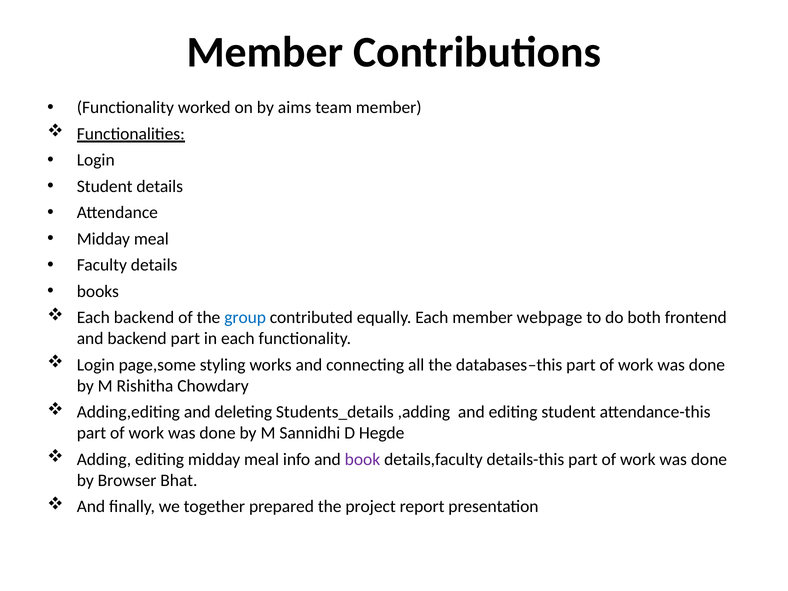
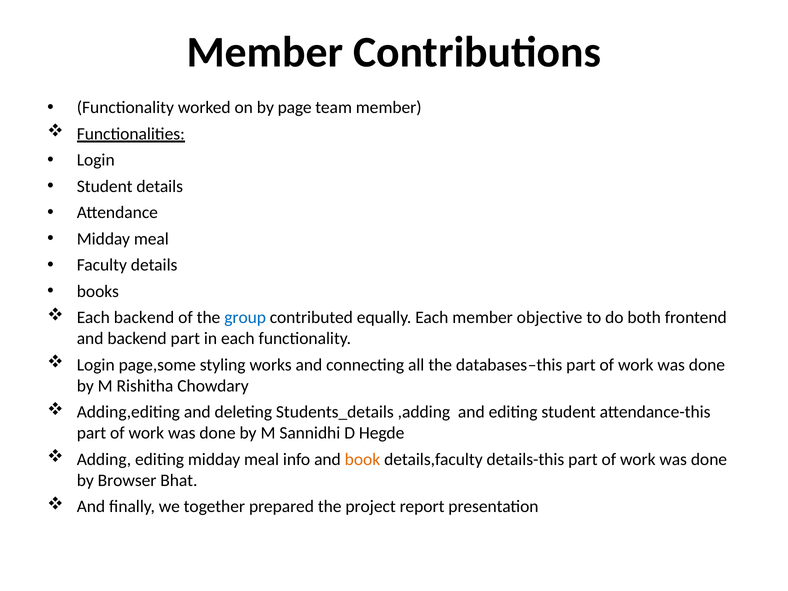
aims: aims -> page (295, 108)
webpage: webpage -> objective (550, 318)
book colour: purple -> orange (362, 459)
